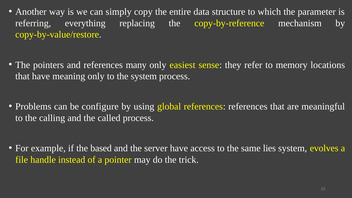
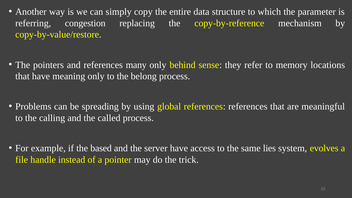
everything: everything -> congestion (85, 23)
easiest: easiest -> behind (183, 65)
the system: system -> belong (144, 76)
configure: configure -> spreading (100, 107)
